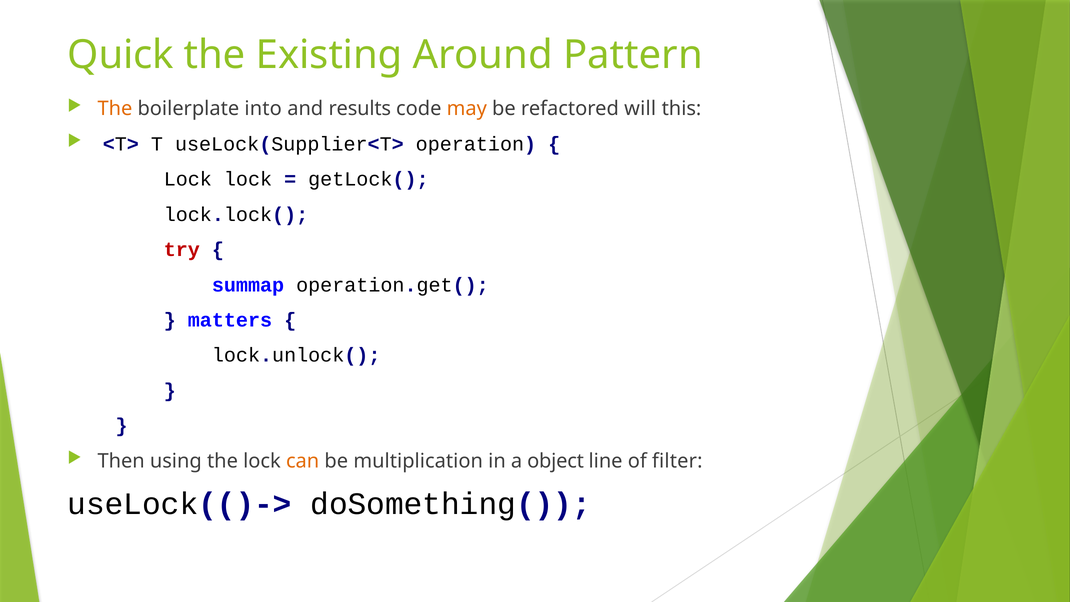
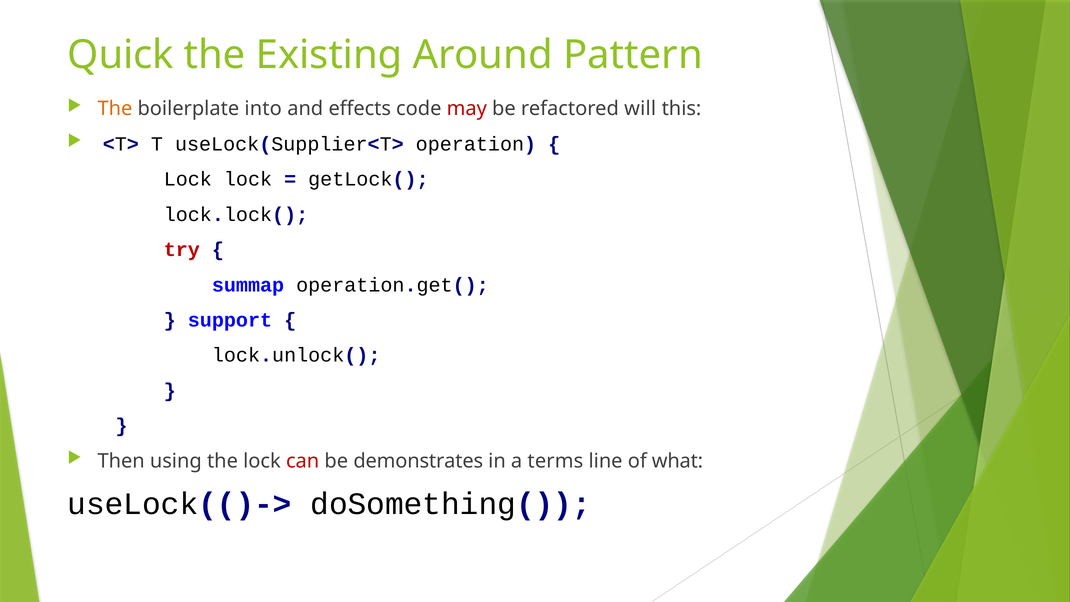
results: results -> effects (360, 109)
may colour: orange -> red (467, 109)
matters: matters -> support (230, 320)
can colour: orange -> red (303, 461)
multiplication: multiplication -> demonstrates (418, 461)
object: object -> terms (555, 461)
filter: filter -> what (677, 461)
